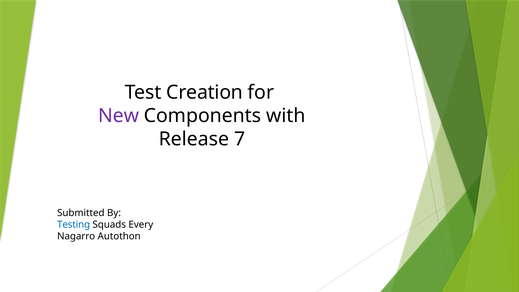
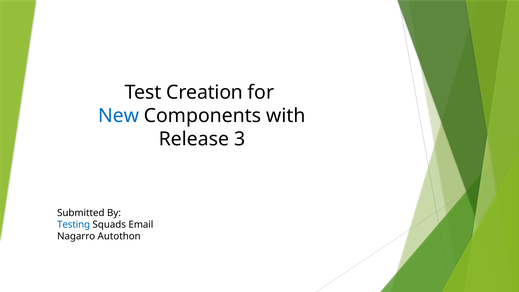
New colour: purple -> blue (119, 116)
7: 7 -> 3 (240, 139)
Every: Every -> Email (141, 224)
